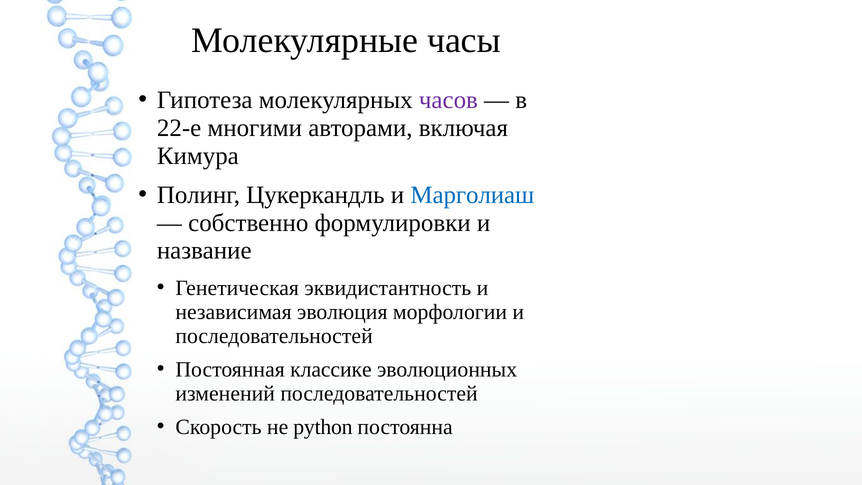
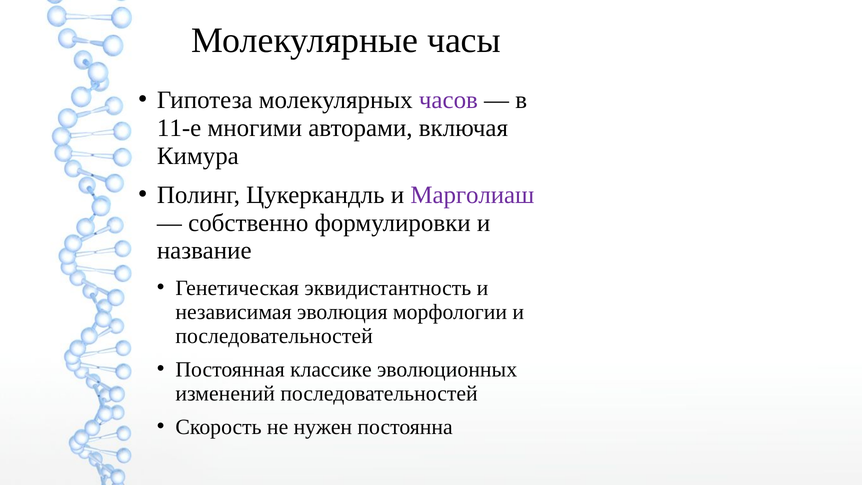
22-е: 22-е -> 11-е (179, 128)
Марголиаш colour: blue -> purple (472, 195)
python: python -> нужен (323, 427)
